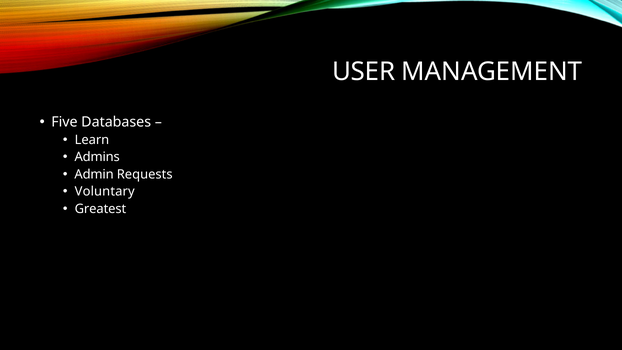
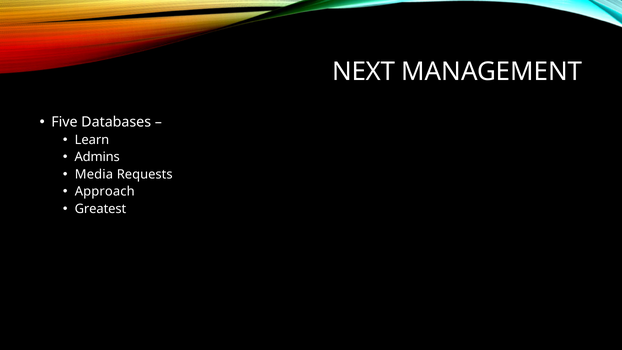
USER: USER -> NEXT (364, 72)
Admin: Admin -> Media (94, 174)
Voluntary: Voluntary -> Approach (105, 192)
